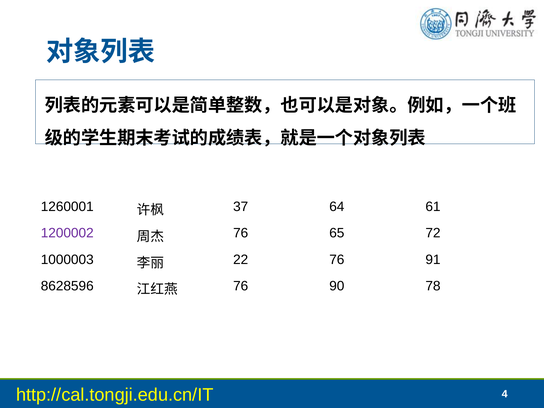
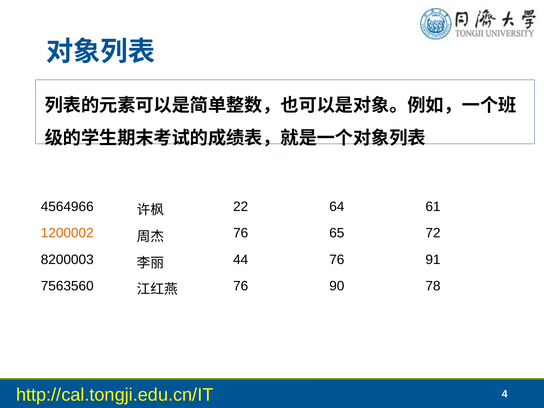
1260001: 1260001 -> 4564966 (67, 207)
37: 37 -> 22 (241, 207)
1200002 colour: purple -> orange (67, 233)
1000003: 1000003 -> 8200003 (67, 260)
22: 22 -> 44 (241, 260)
8628596: 8628596 -> 7563560 (67, 286)
